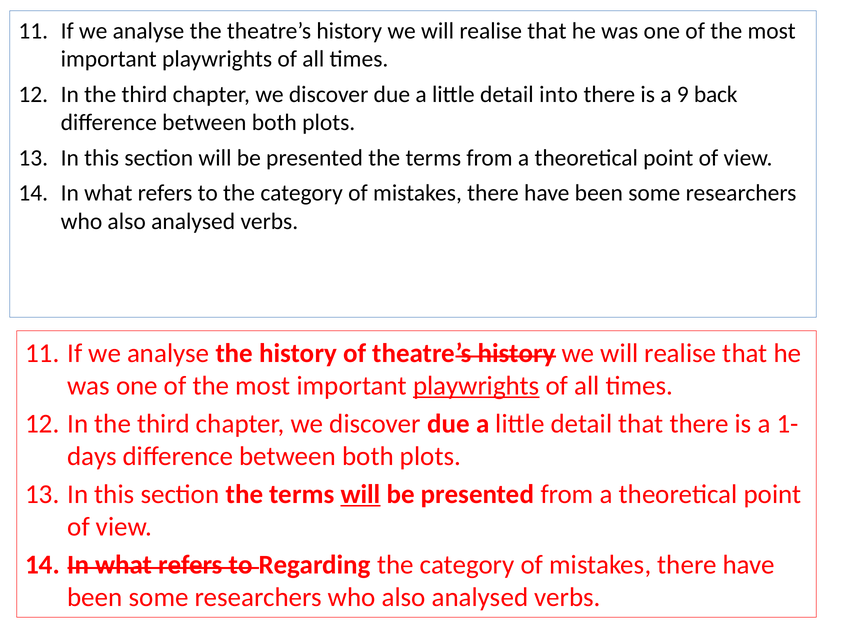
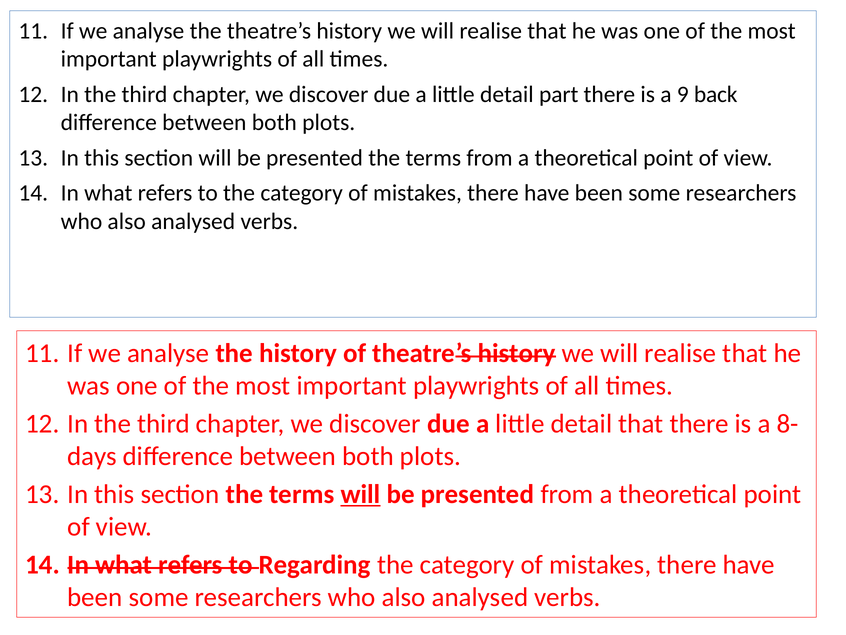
into: into -> part (559, 94)
playwrights underline: present -> none (476, 385)
1-: 1- -> 8- (788, 423)
